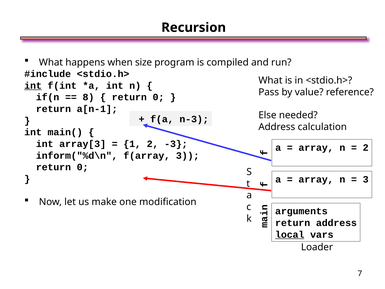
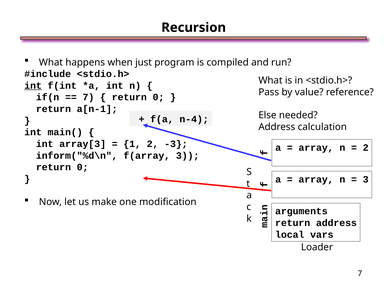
size: size -> just (144, 62)
8: 8 -> 7 (88, 97)
n-3: n-3 -> n-4 (194, 119)
local underline: present -> none (290, 234)
